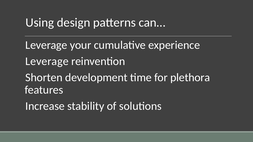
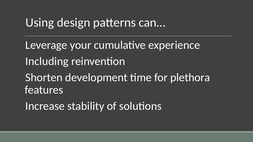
Leverage: Leverage -> Including (47, 61)
